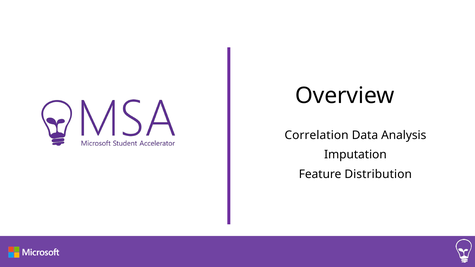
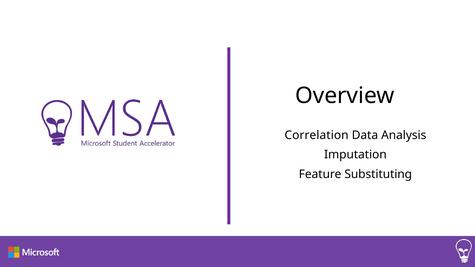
Distribution: Distribution -> Substituting (378, 174)
